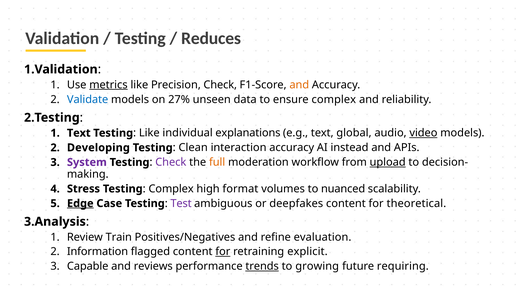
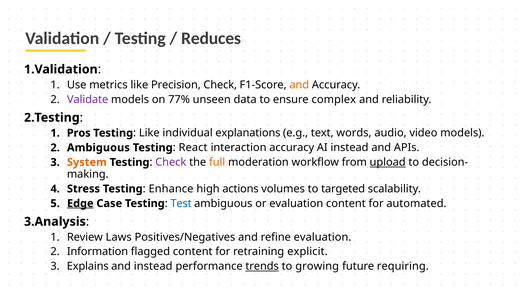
metrics underline: present -> none (108, 85)
Validate colour: blue -> purple (88, 99)
27%: 27% -> 77% (179, 99)
Text: Text -> Pros (79, 133)
global: global -> words (354, 133)
video underline: present -> none (423, 133)
Developing: Developing -> Ambiguous (98, 148)
Clean: Clean -> React (193, 148)
System colour: purple -> orange (87, 162)
Testing Complex: Complex -> Enhance (171, 189)
format: format -> actions (241, 189)
nuanced: nuanced -> targeted (343, 189)
Test colour: purple -> blue (181, 203)
or deepfakes: deepfakes -> evaluation (296, 203)
theoretical: theoretical -> automated (416, 203)
Train: Train -> Laws (119, 237)
for underline: present -> none (223, 252)
Capable: Capable -> Explains (88, 266)
and reviews: reviews -> instead (153, 266)
